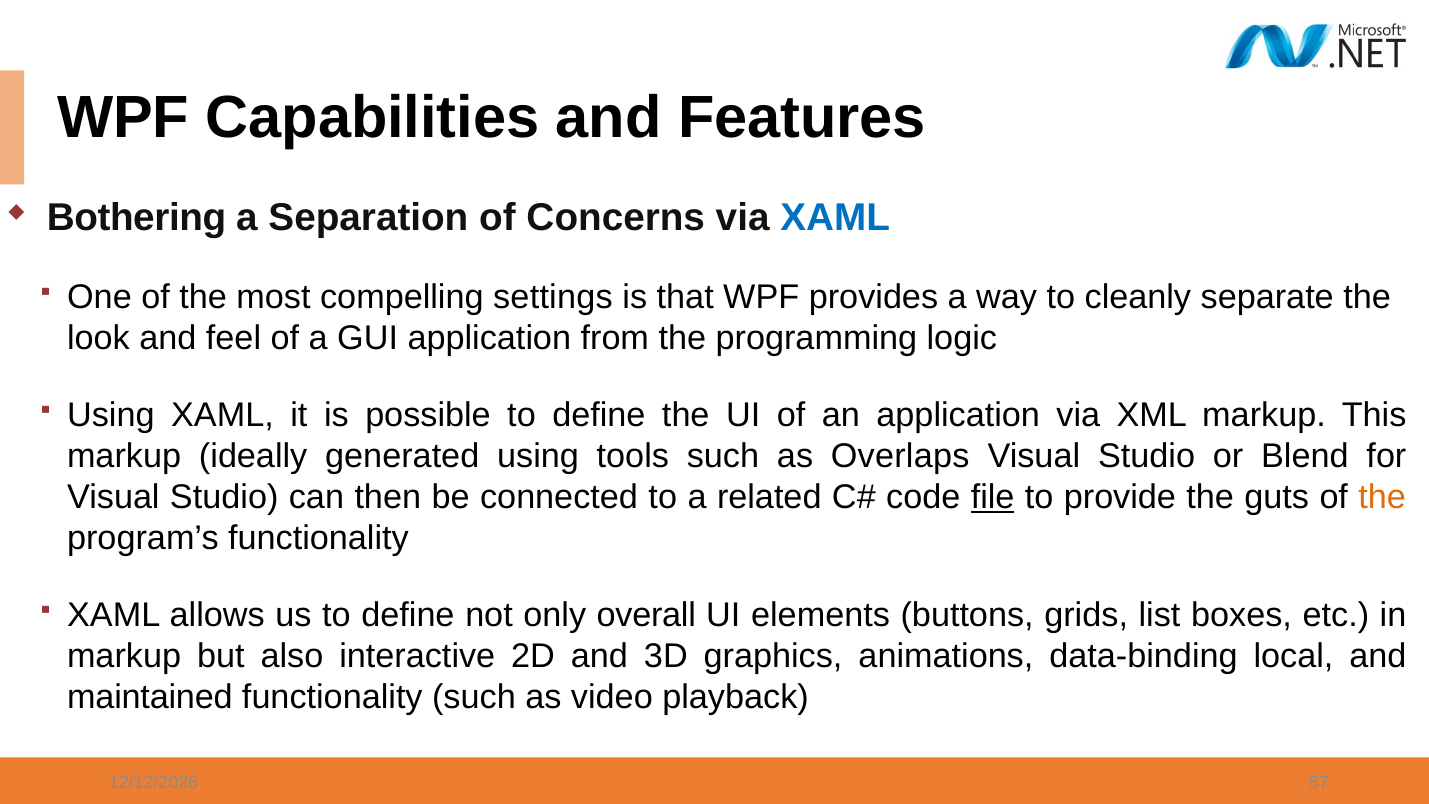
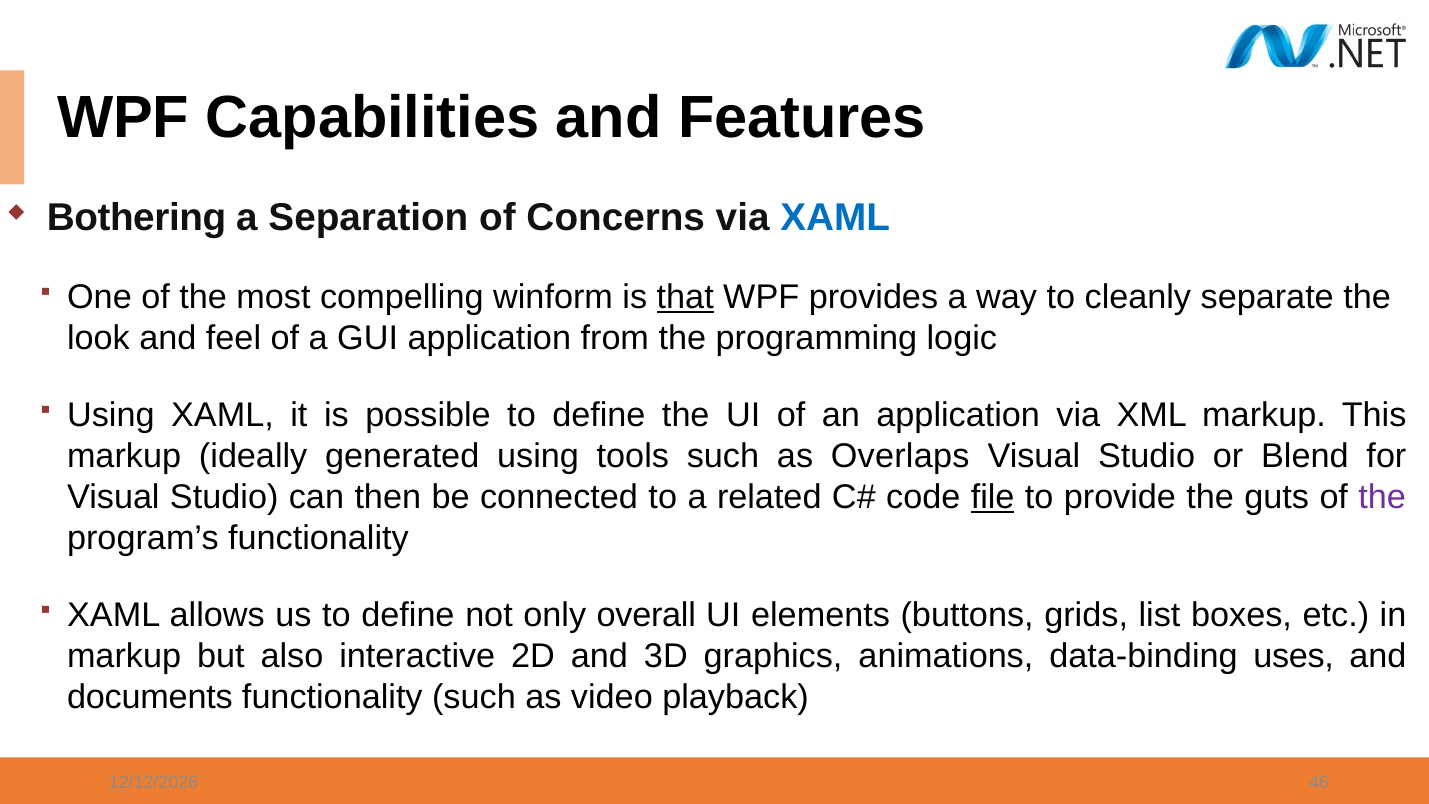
settings: settings -> winform (553, 297)
that underline: none -> present (685, 297)
the colour: orange -> purple (1382, 497)
local: local -> uses (1294, 656)
maintained: maintained -> documents (150, 697)
57: 57 -> 46 (1319, 782)
